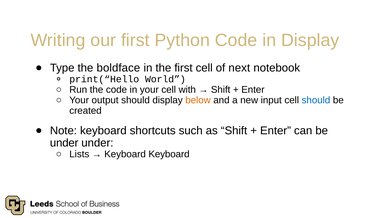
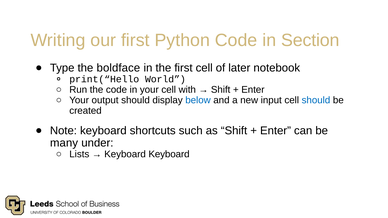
in Display: Display -> Section (310, 40)
next: next -> later (239, 68)
below colour: orange -> blue (198, 100)
under: under -> many (64, 143)
